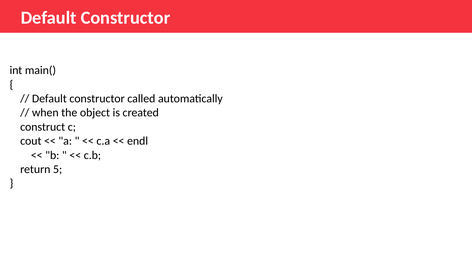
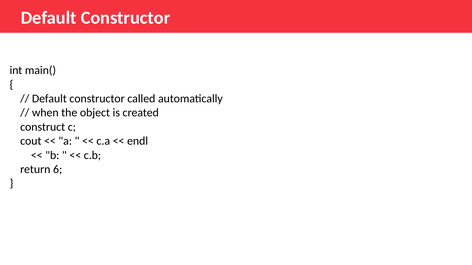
5: 5 -> 6 (58, 170)
